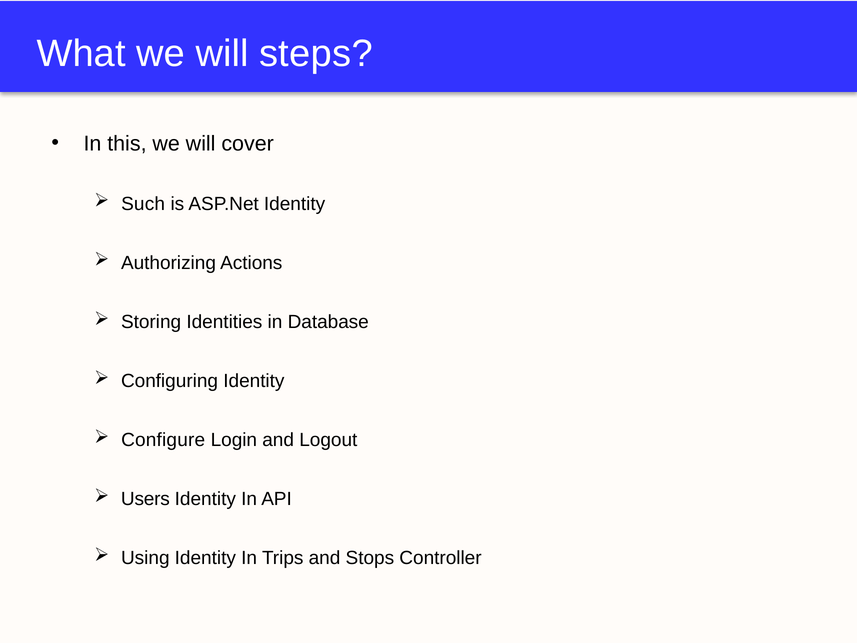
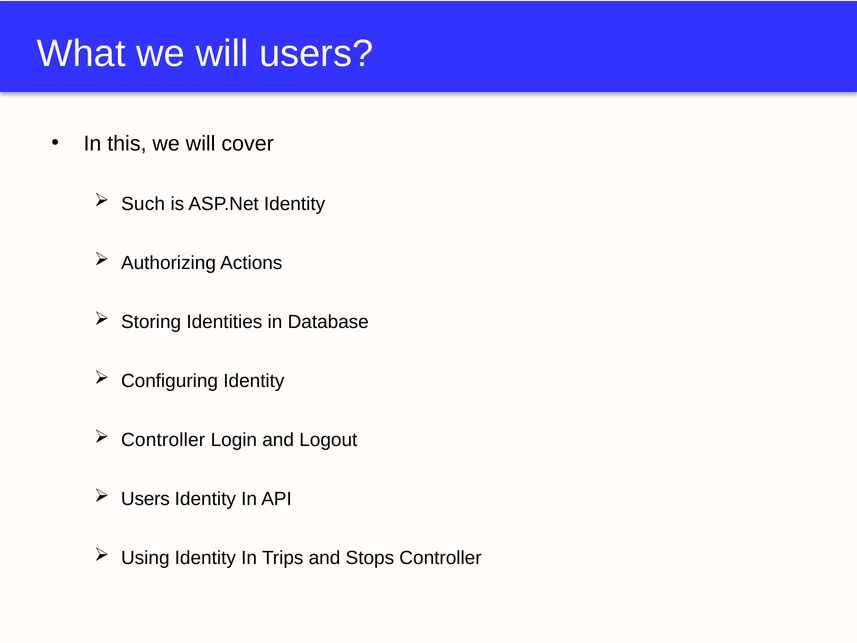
will steps: steps -> users (316, 54)
Configure: Configure -> Controller (163, 440)
